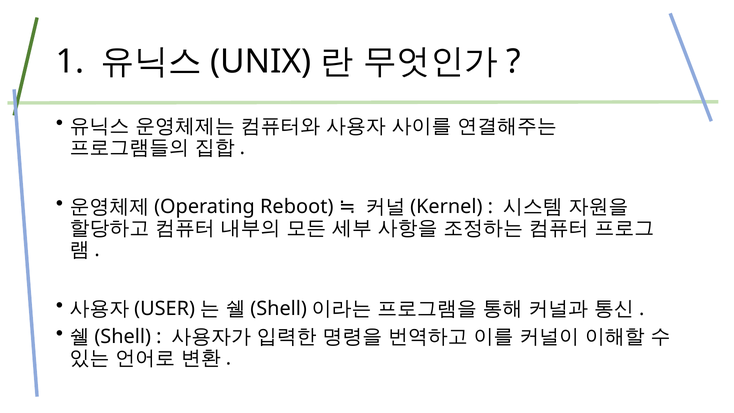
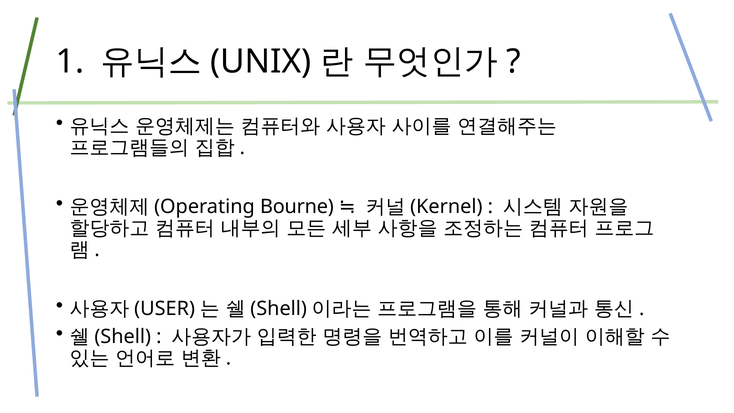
Reboot: Reboot -> Bourne (297, 206)
